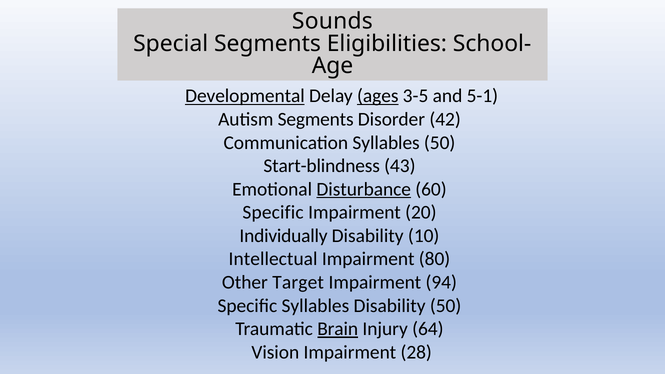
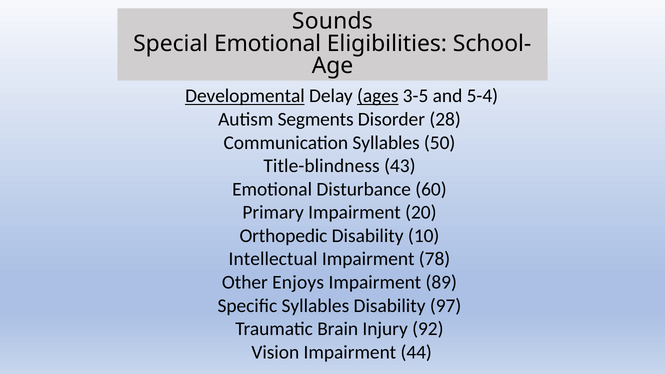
Special Segments: Segments -> Emotional (268, 44)
5-1: 5-1 -> 5-4 (482, 96)
42: 42 -> 28 (445, 119)
Start-blindness: Start-blindness -> Title-blindness (322, 166)
Disturbance underline: present -> none (364, 189)
Specific: Specific -> Primary (273, 213)
Individually: Individually -> Orthopedic (283, 236)
80: 80 -> 78 (435, 259)
Target: Target -> Enjoys (298, 282)
94: 94 -> 89 (441, 282)
Disability 50: 50 -> 97 (446, 306)
Brain underline: present -> none (338, 329)
64: 64 -> 92 (428, 329)
28: 28 -> 44 (416, 352)
